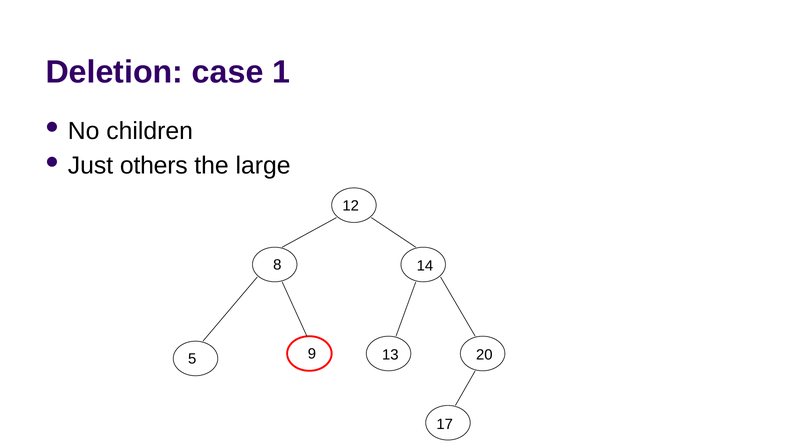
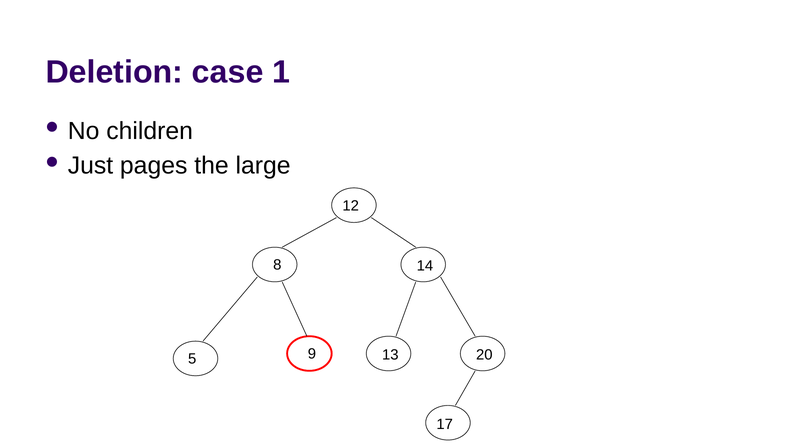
others: others -> pages (154, 166)
